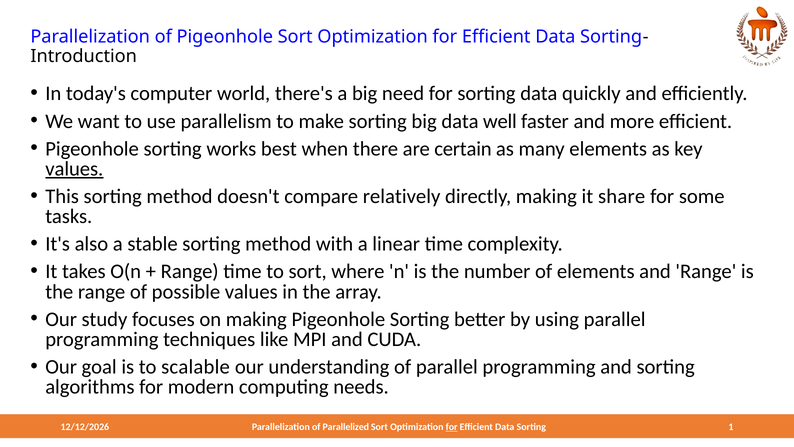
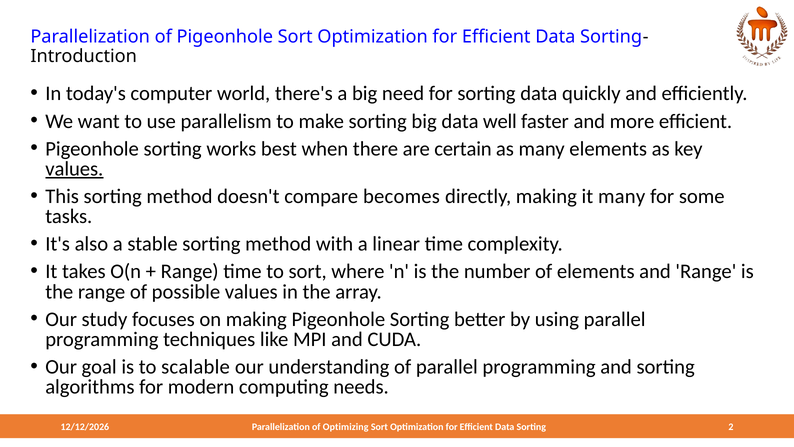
relatively: relatively -> becomes (401, 196)
it share: share -> many (622, 196)
Parallelized: Parallelized -> Optimizing (346, 426)
for underline: present -> none (452, 426)
1: 1 -> 2 (731, 426)
